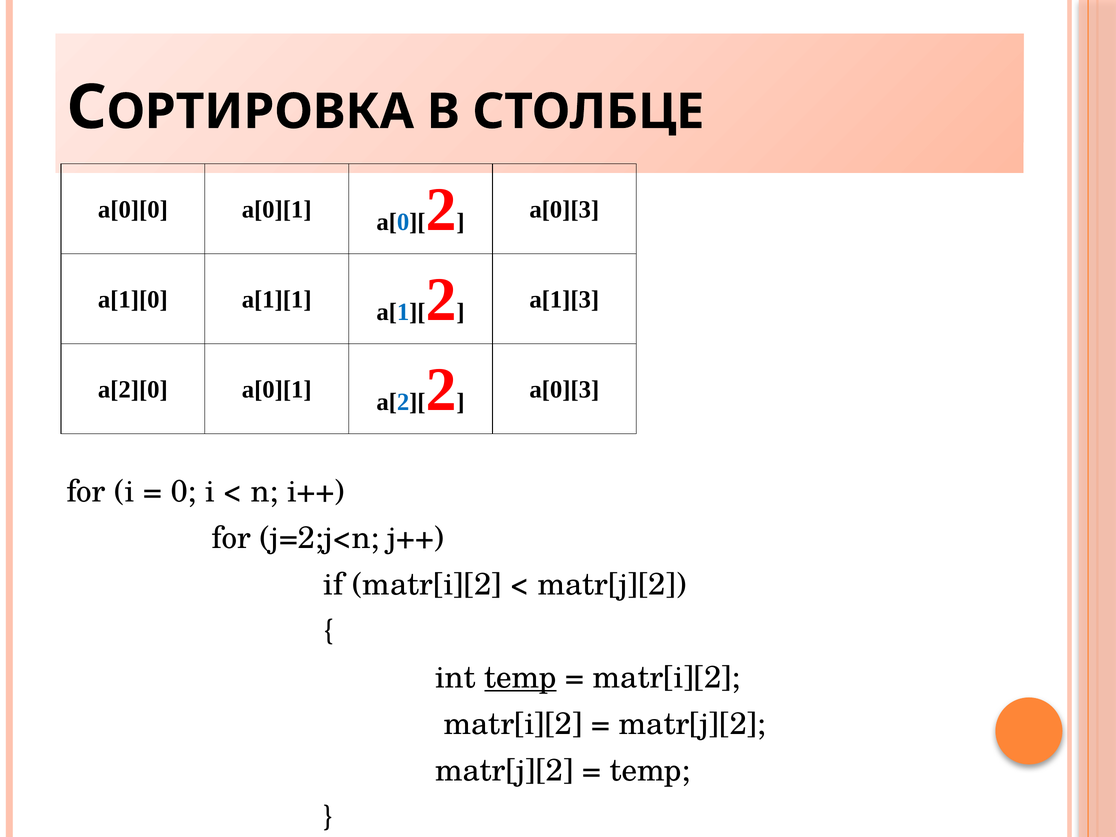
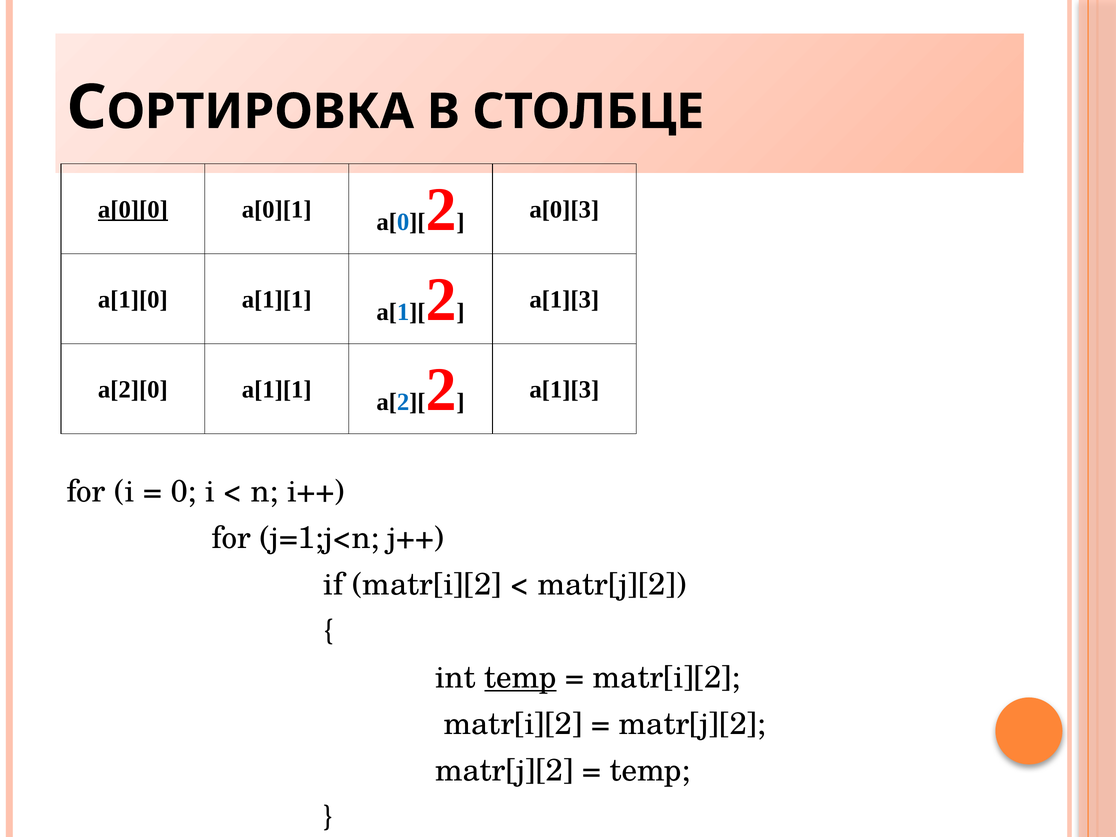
a[0][0 underline: none -> present (133, 209)
a[2][0 a[0][1: a[0][1 -> a[1][1 (277, 390)
a[0][3: a[0][3 -> a[1][3 (564, 390)
j=2;j<n: j=2;j<n -> j=1;j<n (319, 538)
